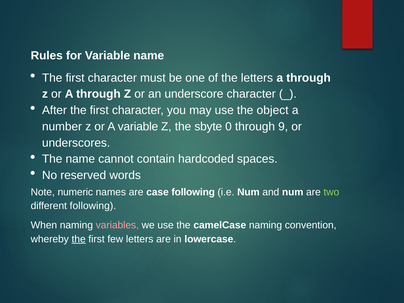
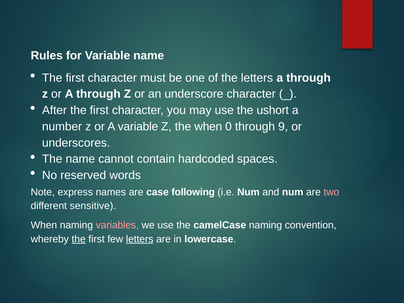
object: object -> ushort (273, 110)
the sbyte: sbyte -> when (208, 127)
numeric: numeric -> express (75, 192)
two colour: light green -> pink (331, 192)
different following: following -> sensitive (93, 206)
letters underline: none -> present (140, 239)
